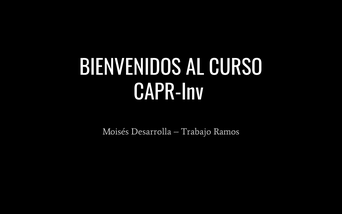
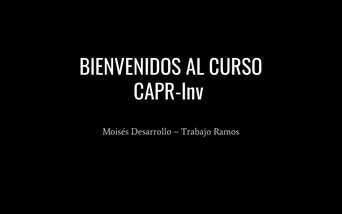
Desarrolla: Desarrolla -> Desarrollo (151, 132)
